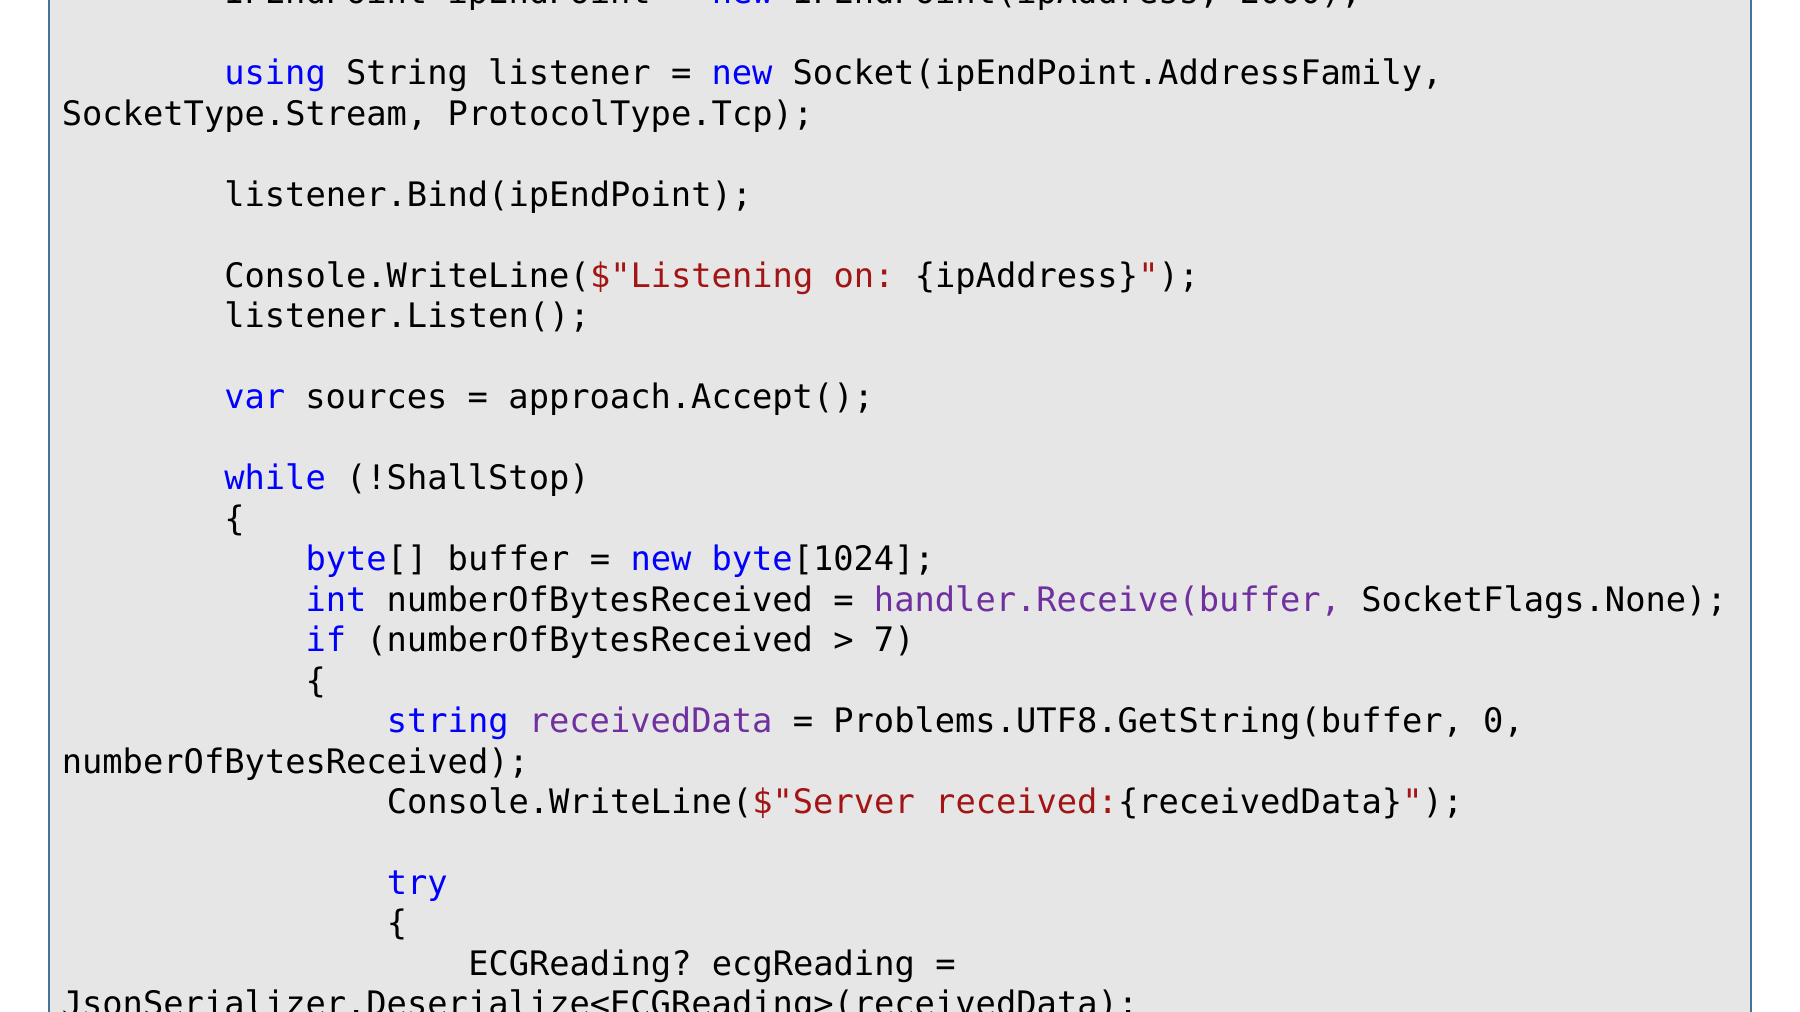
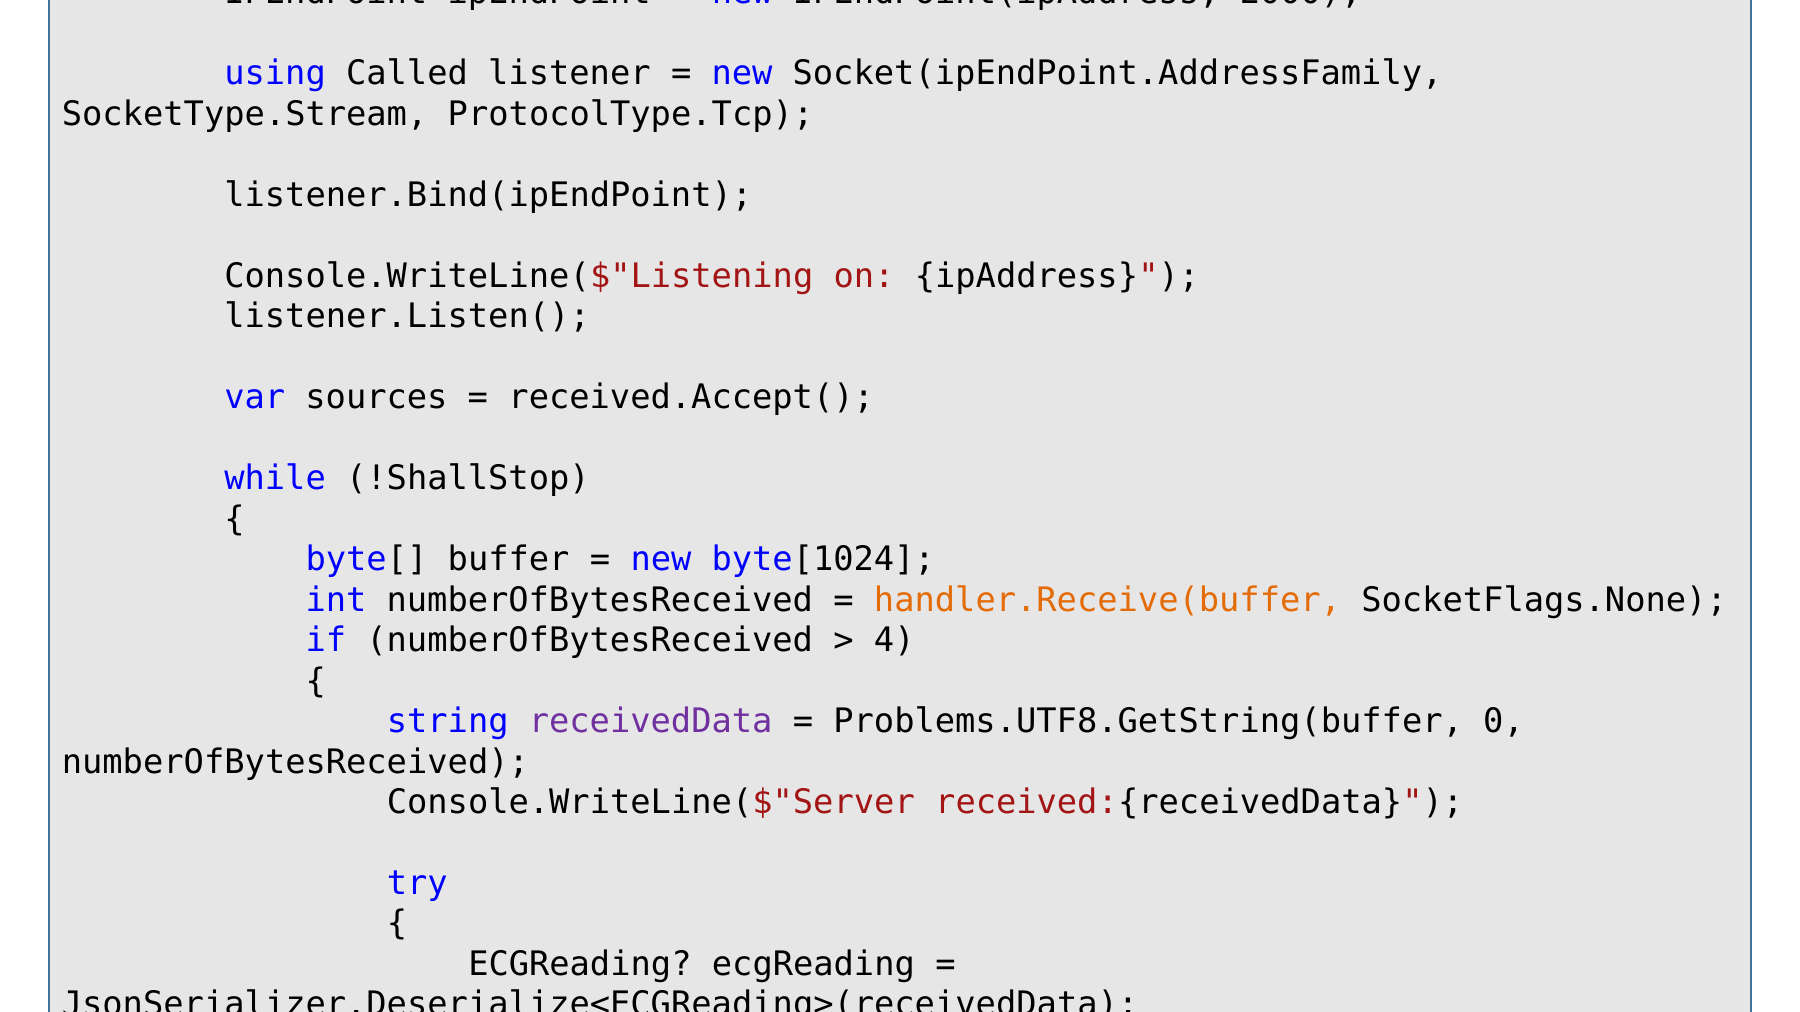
using String: String -> Called (407, 74)
approach.Accept(: approach.Accept( -> received.Accept( (691, 398)
handler.Receive(buffer colour: purple -> orange (1108, 600)
7: 7 -> 4 (894, 641)
